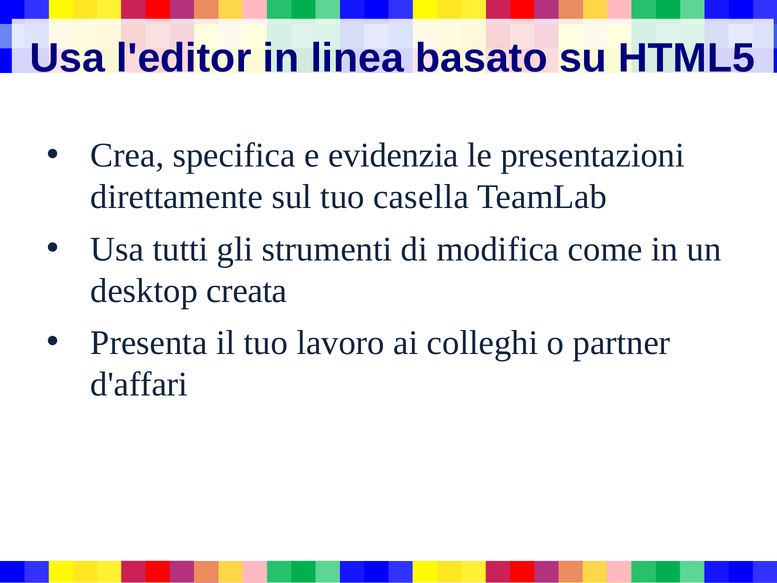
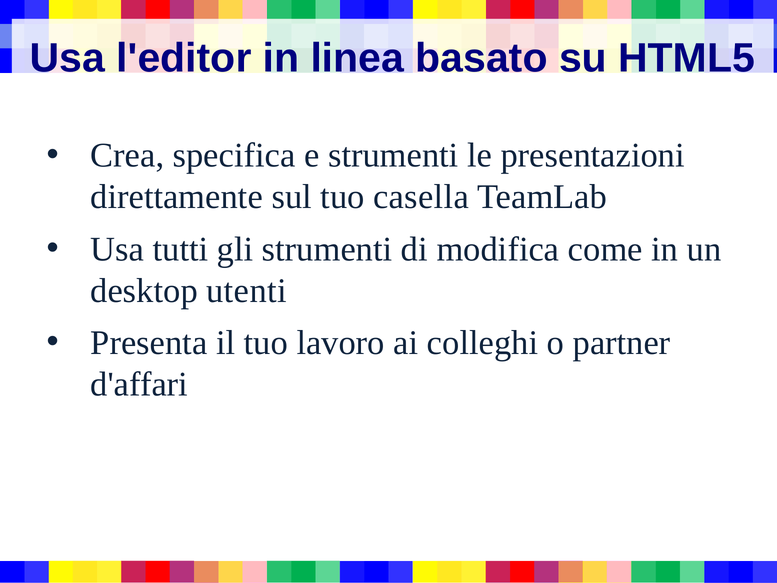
e evidenzia: evidenzia -> strumenti (393, 155)
creata: creata -> utenti (246, 291)
